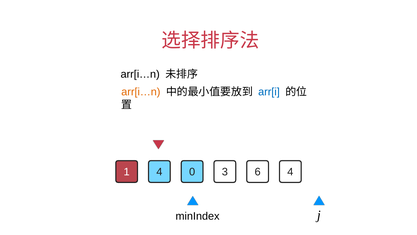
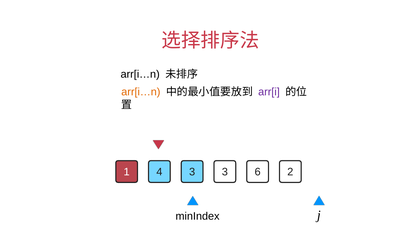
arr[i colour: blue -> purple (269, 92)
4 0: 0 -> 3 (192, 172)
1 4: 4 -> 2 (290, 172)
